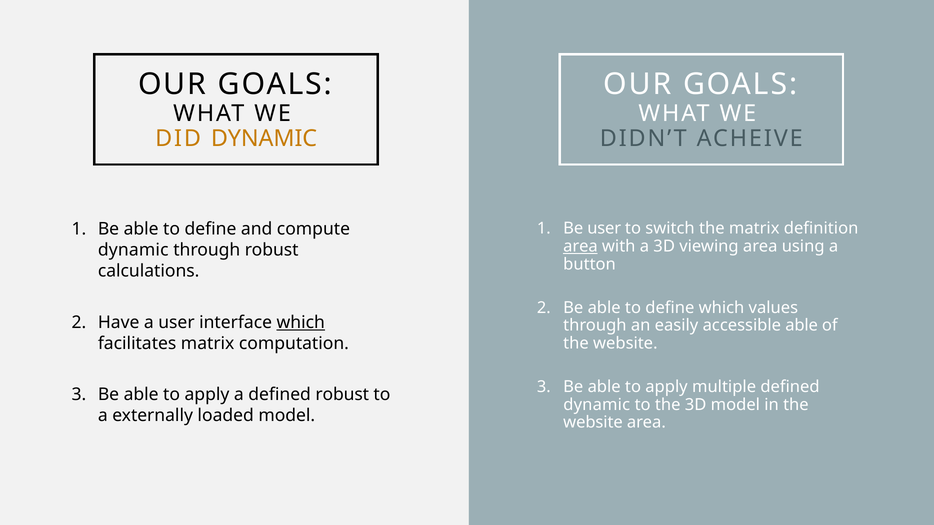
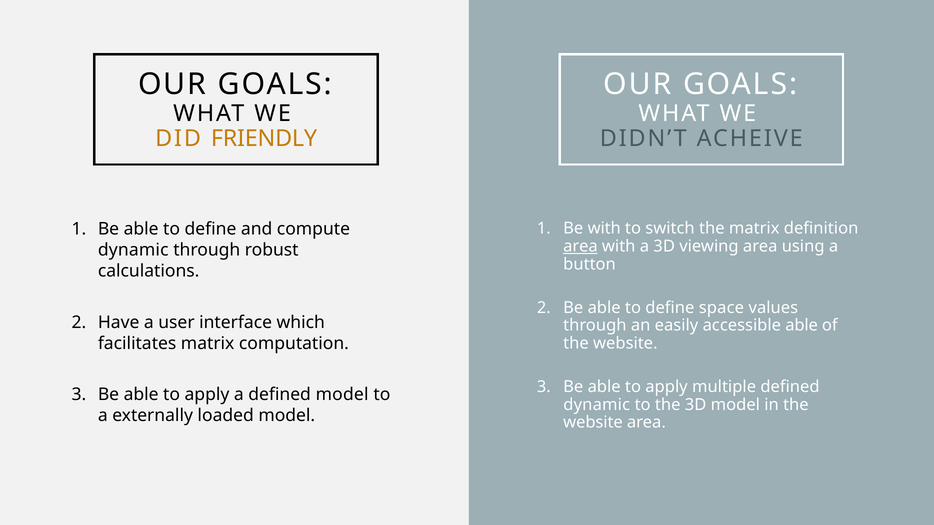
DID DYNAMIC: DYNAMIC -> FRIENDLY (264, 139)
Be user: user -> with (604, 229)
define which: which -> space (721, 308)
which underline: present -> none (301, 322)
defined robust: robust -> model (342, 395)
